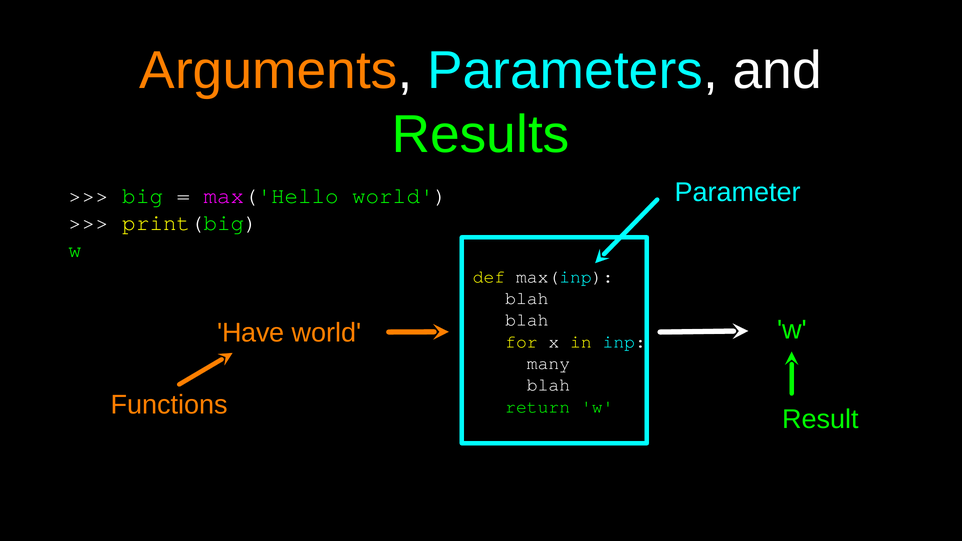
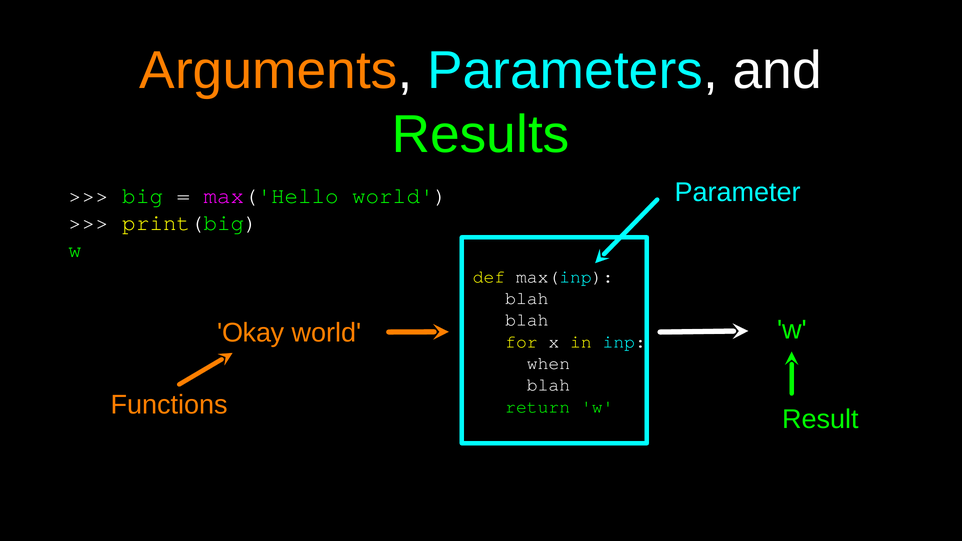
Have: Have -> Okay (251, 333)
many: many -> when (548, 363)
